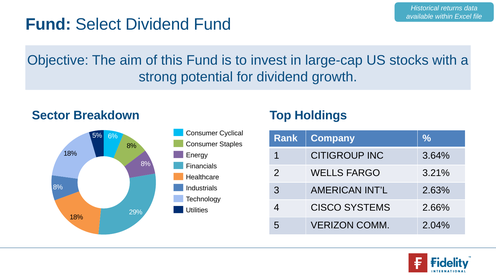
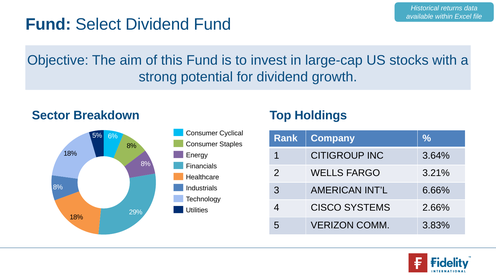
2.63%: 2.63% -> 6.66% (436, 190)
2.04%: 2.04% -> 3.83% (436, 225)
